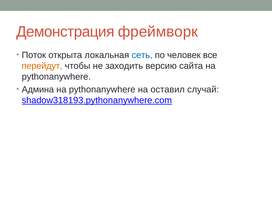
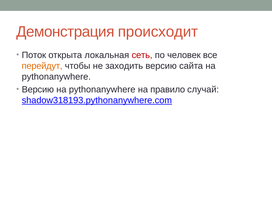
фреймворк: фреймворк -> происходит (158, 32)
сеть colour: blue -> red (142, 55)
Админа: Админа -> Версию (38, 89)
оставил: оставил -> правило (168, 89)
